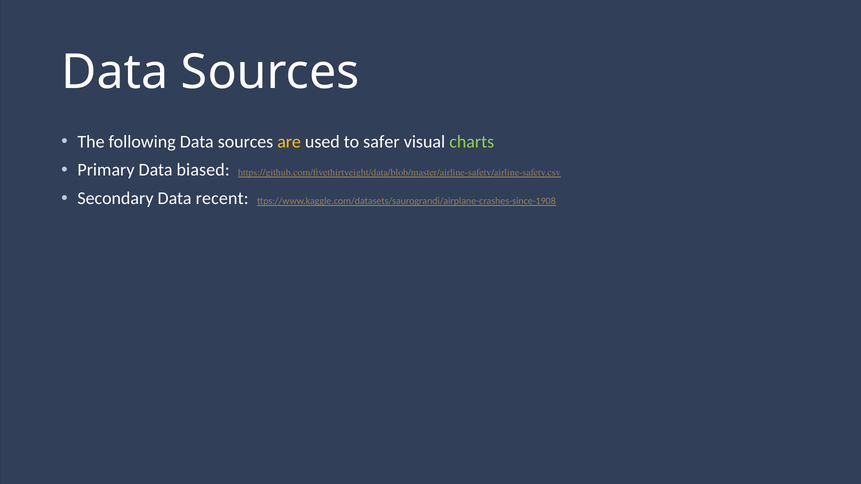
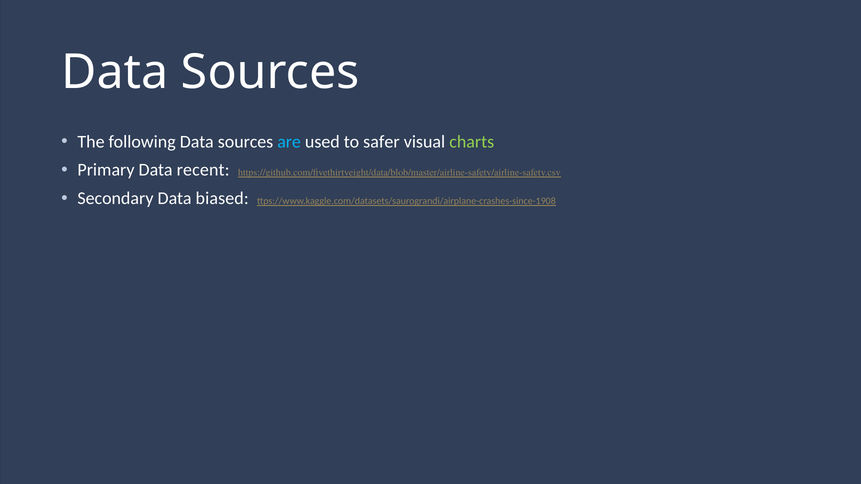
are colour: yellow -> light blue (289, 142)
biased: biased -> recent (203, 170)
recent: recent -> biased (222, 199)
